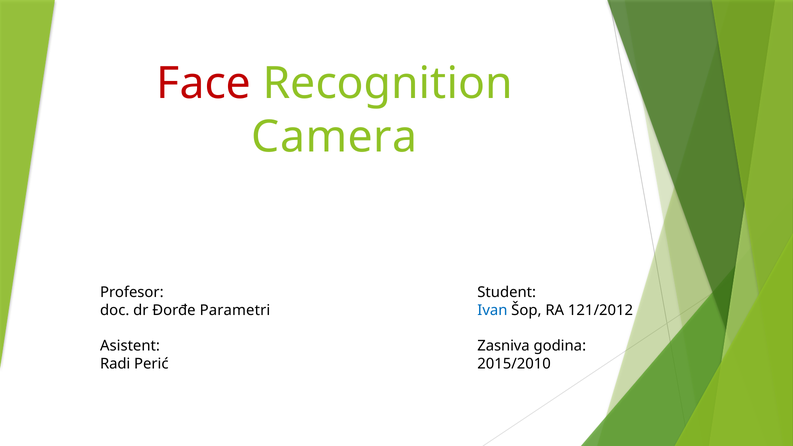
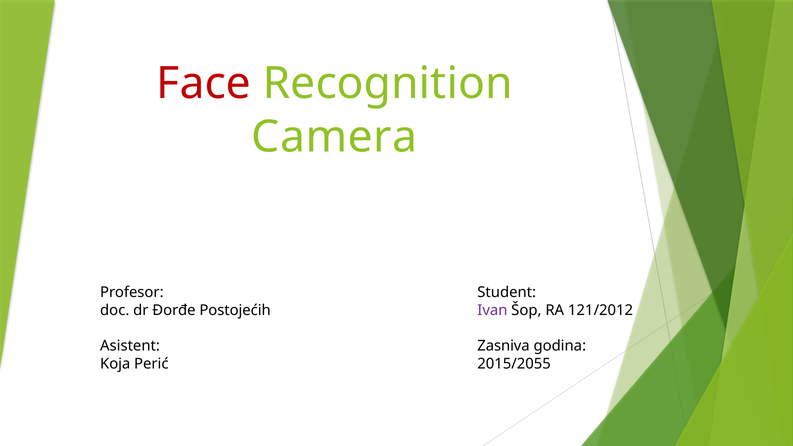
Parametri: Parametri -> Postojećih (235, 310)
Ivan colour: blue -> purple (492, 310)
Radi: Radi -> Koja (115, 364)
2015/2010: 2015/2010 -> 2015/2055 (514, 364)
